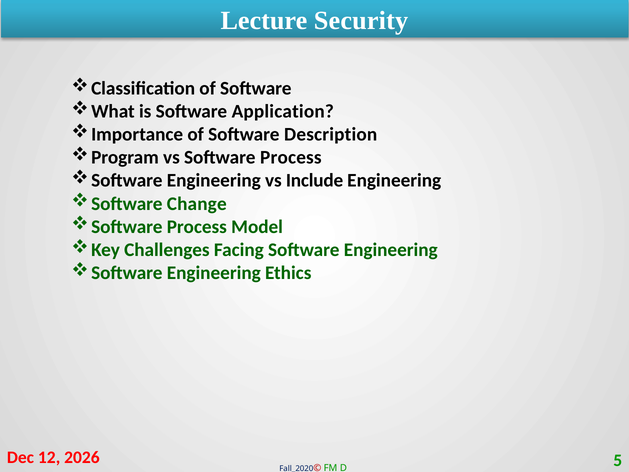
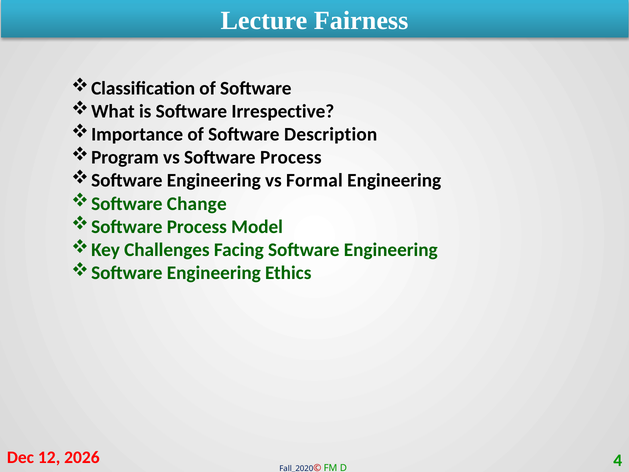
Security: Security -> Fairness (361, 21)
Application: Application -> Irrespective (283, 111)
Include: Include -> Formal (314, 181)
5: 5 -> 4 (618, 460)
